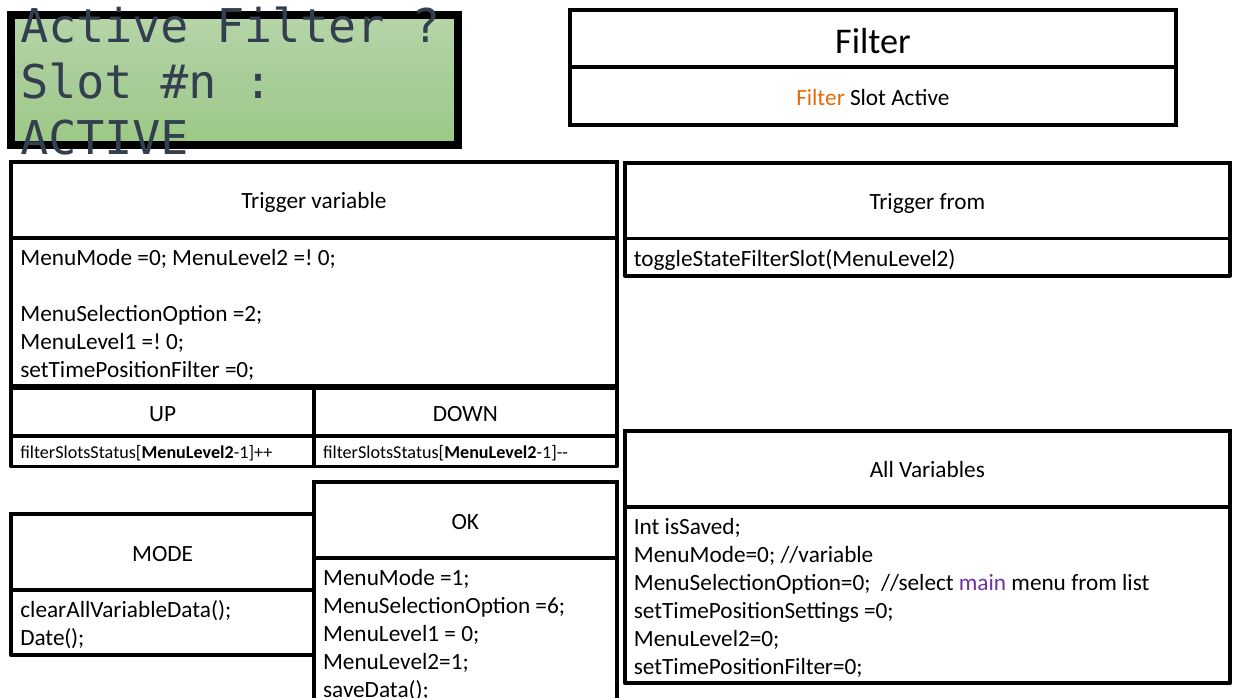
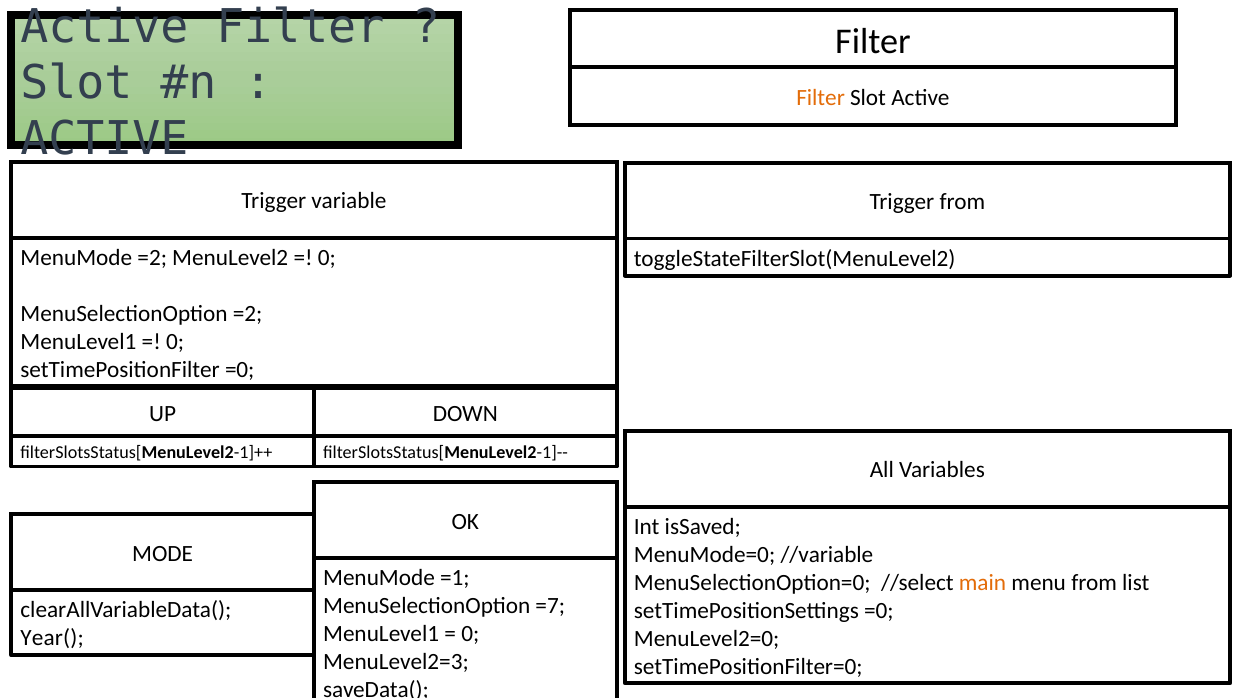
MenuMode =0: =0 -> =2 (152, 258)
main colour: purple -> orange (983, 583)
=6: =6 -> =7 (550, 606)
Date(: Date( -> Year( (52, 638)
MenuLevel2=1: MenuLevel2=1 -> MenuLevel2=3 (396, 662)
